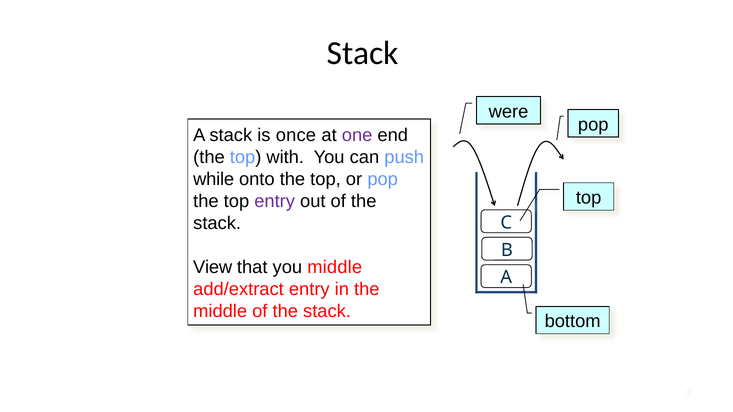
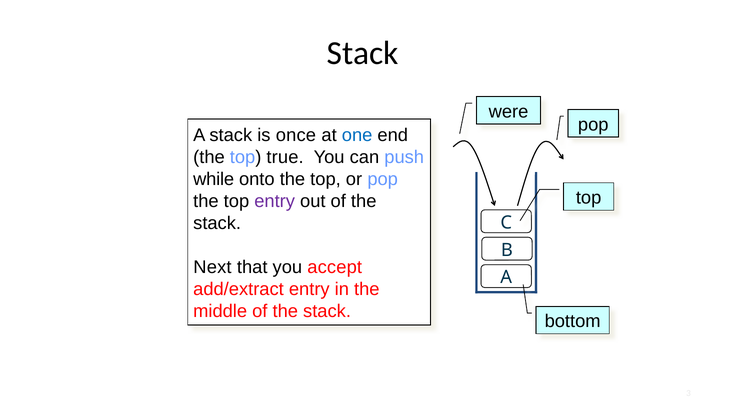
one colour: purple -> blue (357, 135)
with: with -> true (285, 157)
View: View -> Next (212, 267)
you middle: middle -> accept (335, 267)
